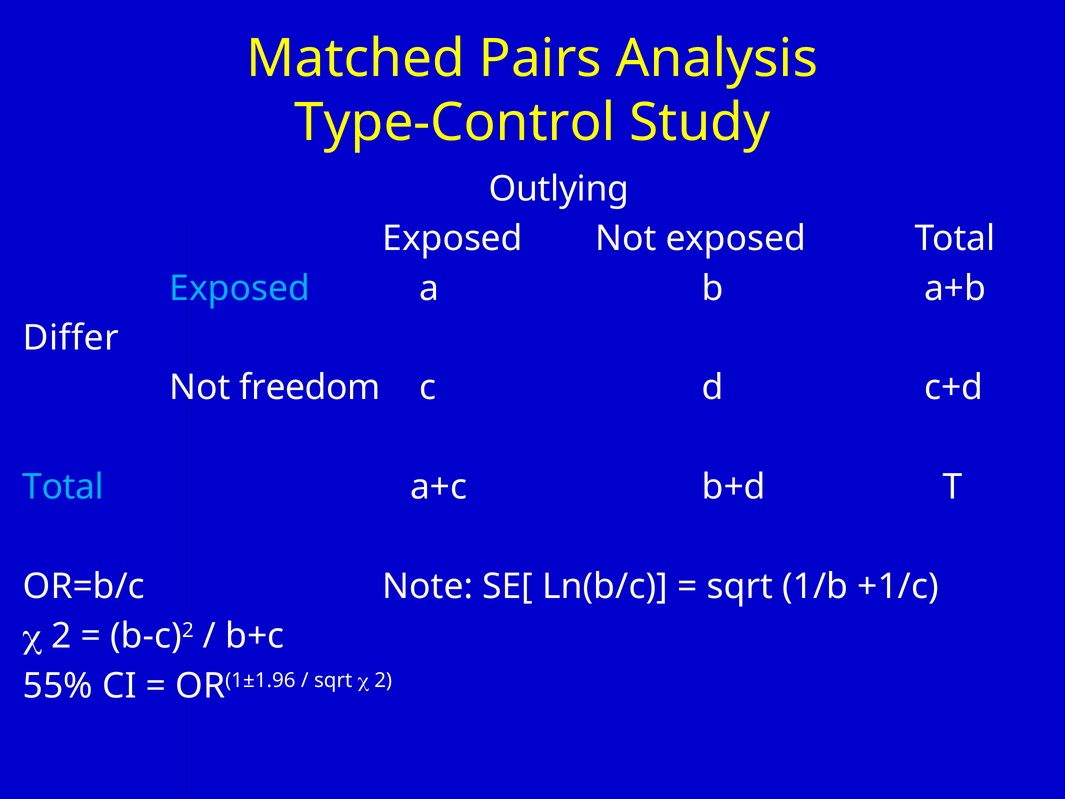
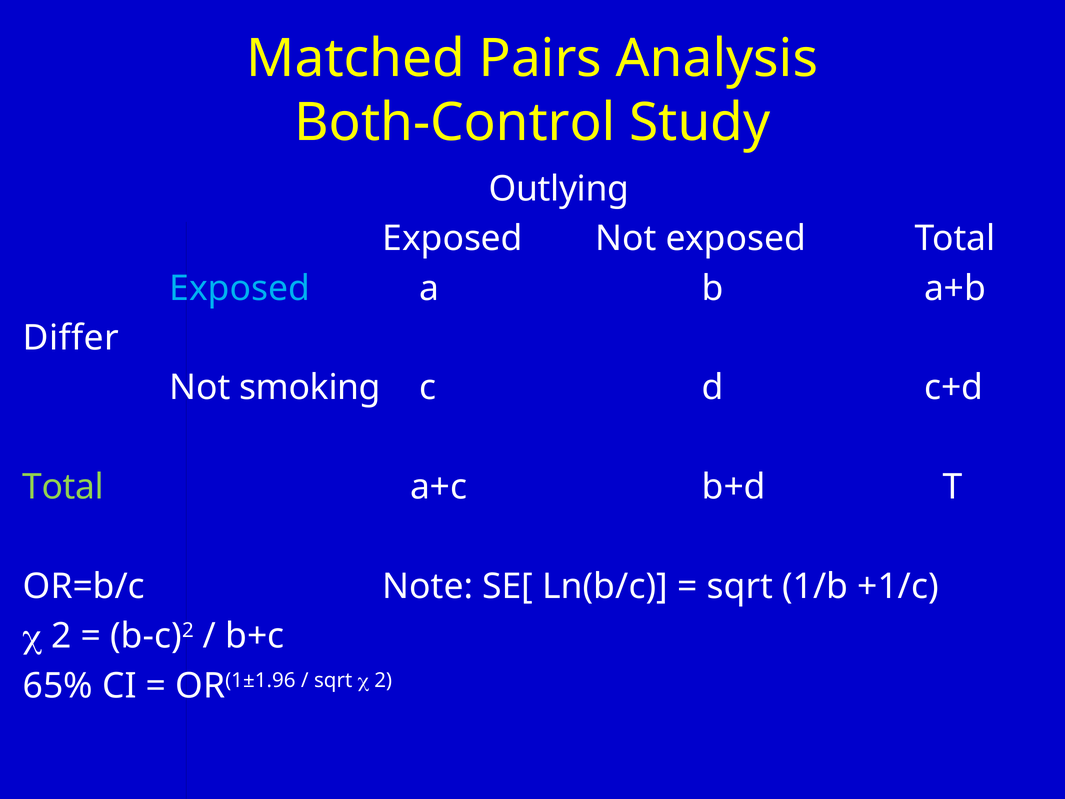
Type-Control: Type-Control -> Both-Control (455, 123)
freedom: freedom -> smoking (310, 388)
Total colour: light blue -> light green (63, 487)
55%: 55% -> 65% (58, 686)
